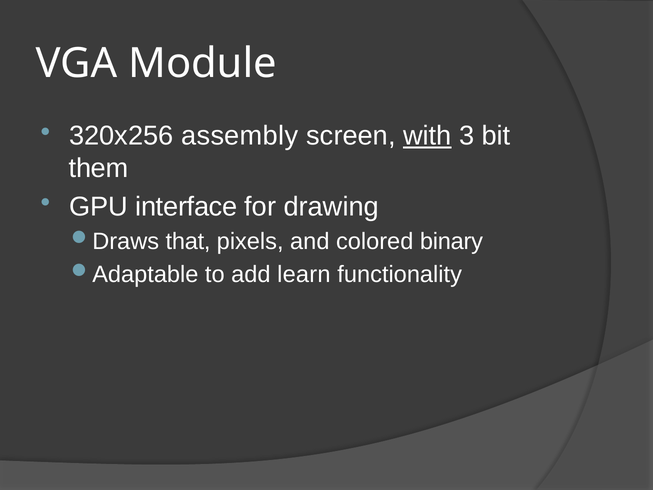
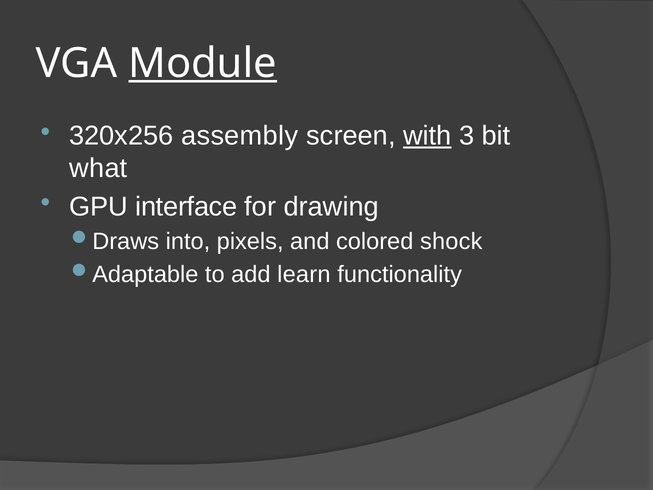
Module underline: none -> present (203, 63)
them: them -> what (98, 168)
that: that -> into (188, 241)
binary: binary -> shock (451, 241)
